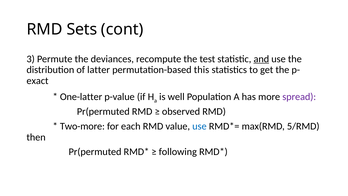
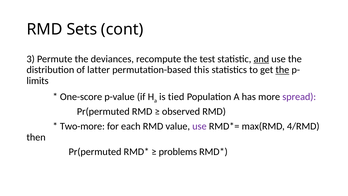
the underline: none -> present (282, 70)
exact: exact -> limits (38, 81)
One-latter: One-latter -> One-score (81, 97)
well: well -> tied (176, 97)
use colour: blue -> purple (199, 126)
5/RMD: 5/RMD -> 4/RMD (303, 126)
following: following -> problems (178, 152)
